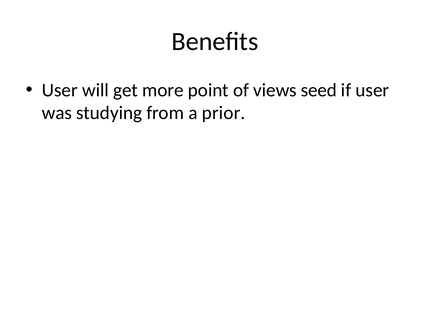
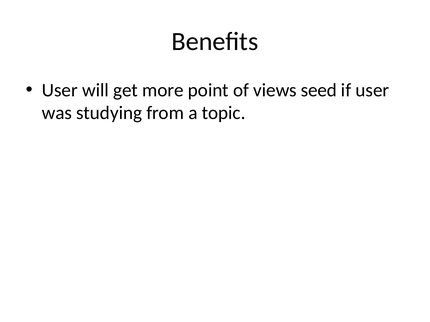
prior: prior -> topic (224, 113)
